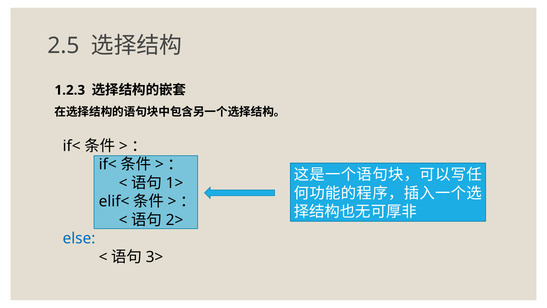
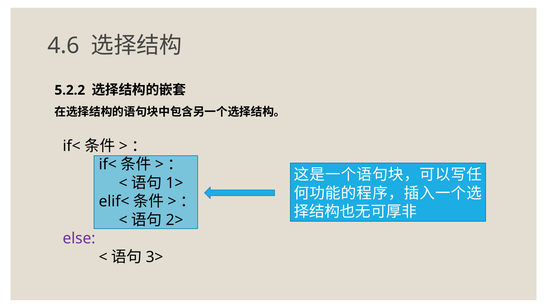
2.5: 2.5 -> 4.6 (64, 45)
1.2.3: 1.2.3 -> 5.2.2 (70, 90)
else colour: blue -> purple (79, 238)
